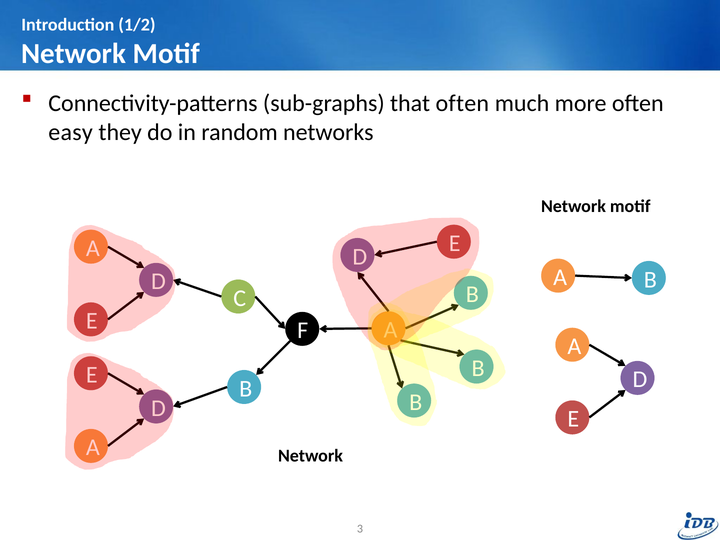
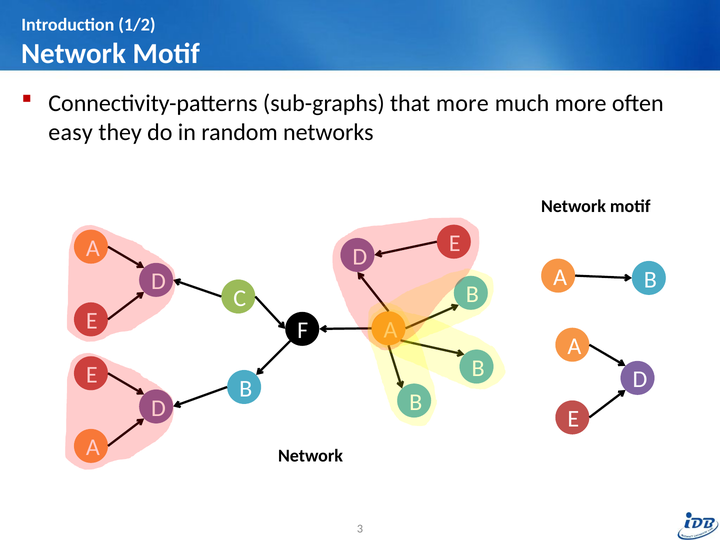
that often: often -> more (462, 103)
